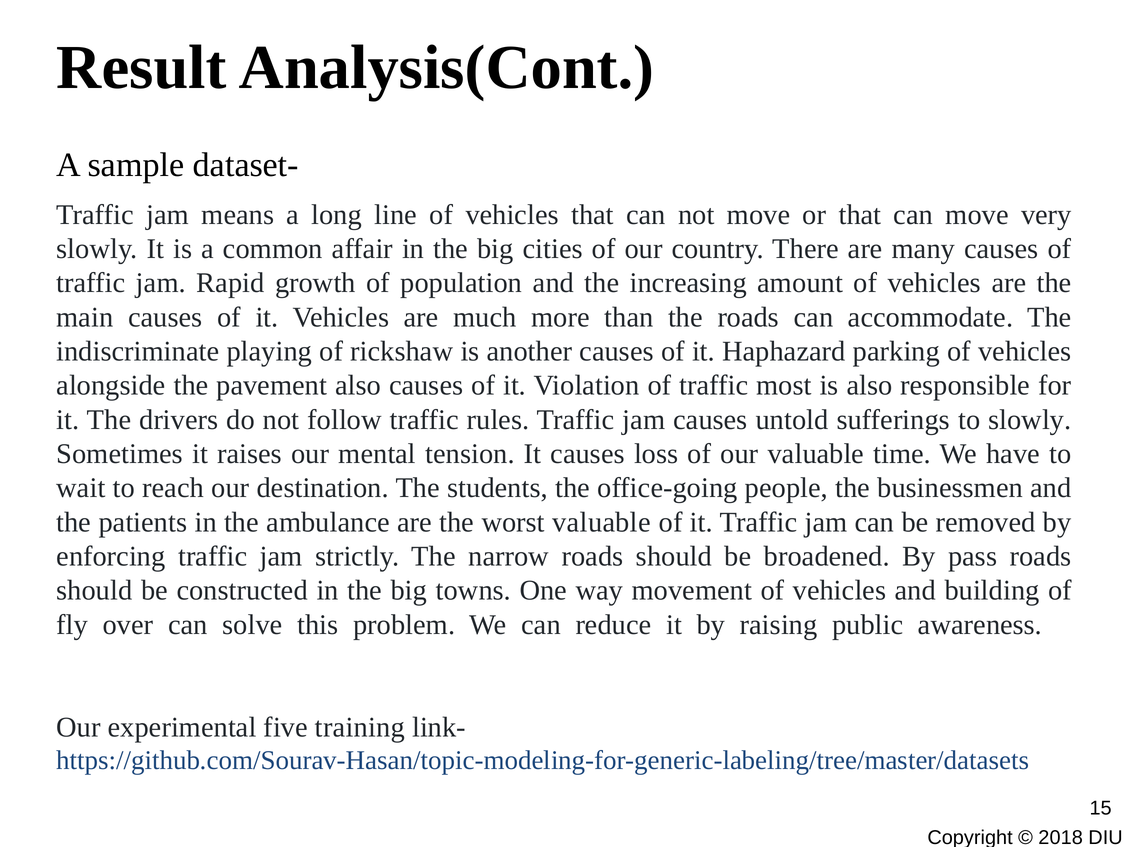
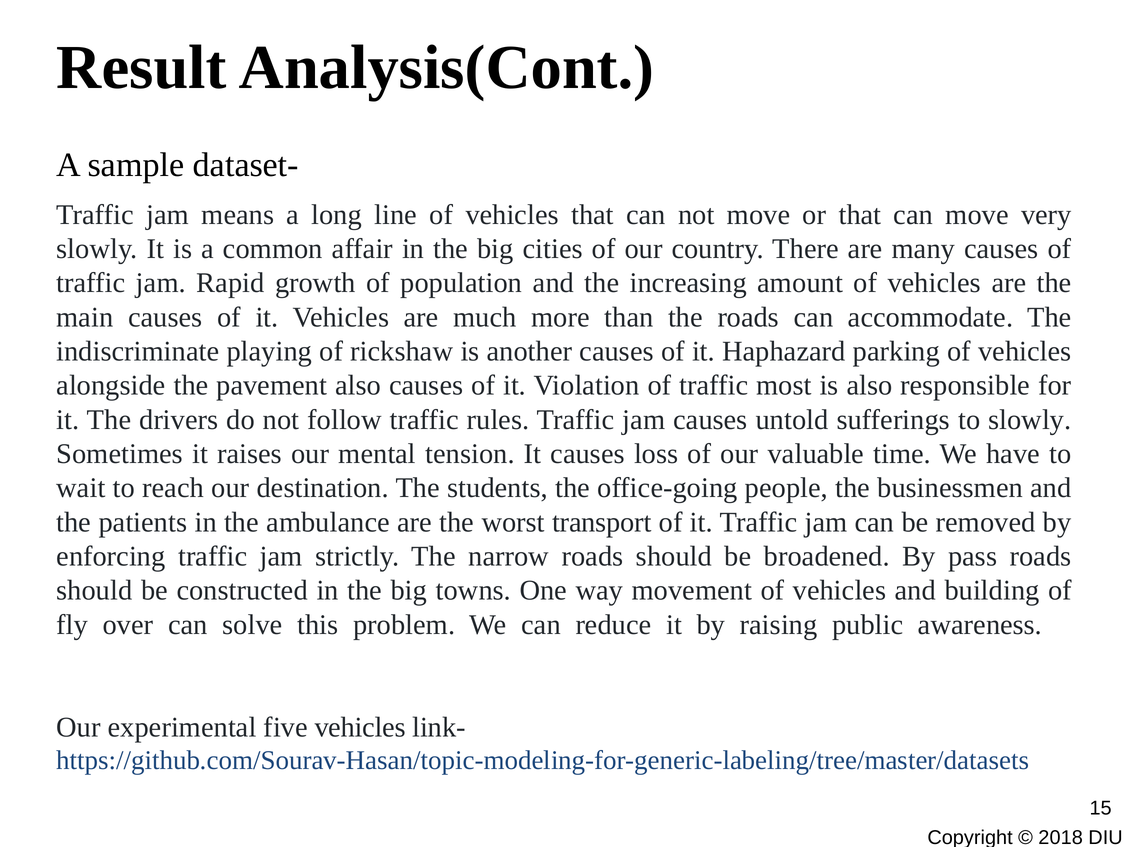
worst valuable: valuable -> transport (602, 522)
five training: training -> vehicles (360, 727)
